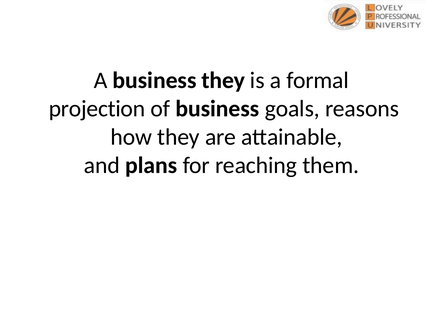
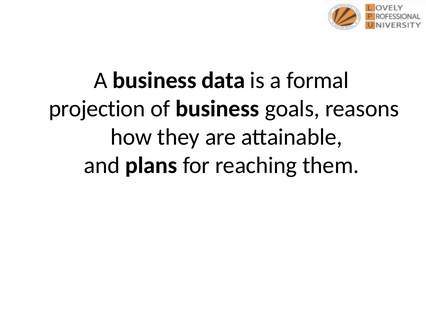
business they: they -> data (223, 81)
